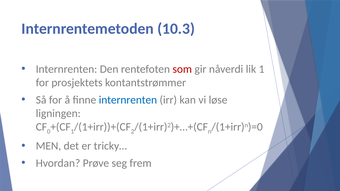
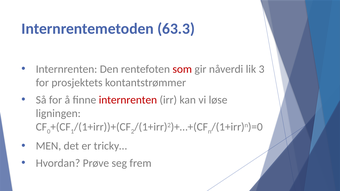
10.3: 10.3 -> 63.3 (176, 29)
lik 1: 1 -> 3 (262, 69)
internrenten colour: blue -> red (128, 100)
